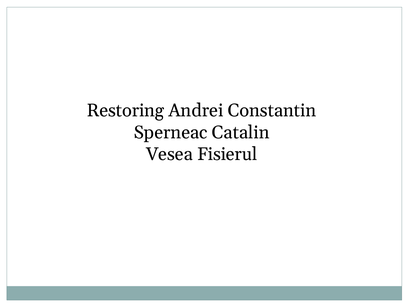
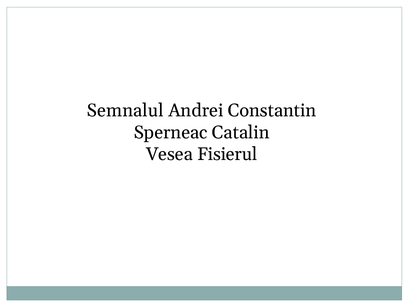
Restoring: Restoring -> Semnalul (125, 110)
